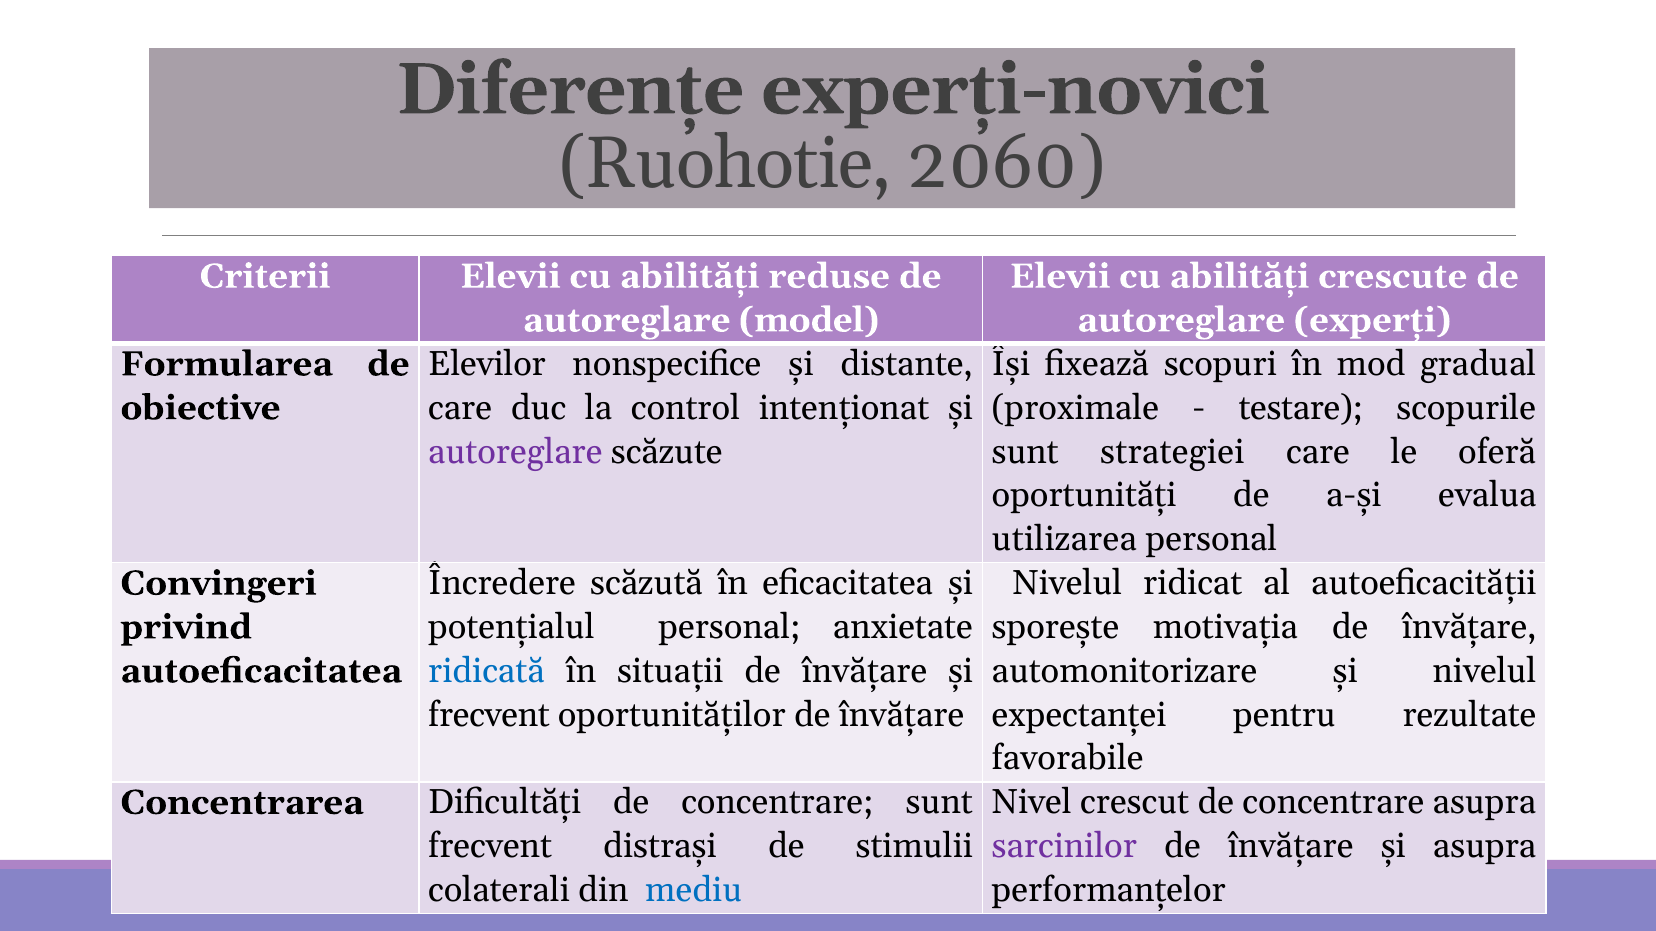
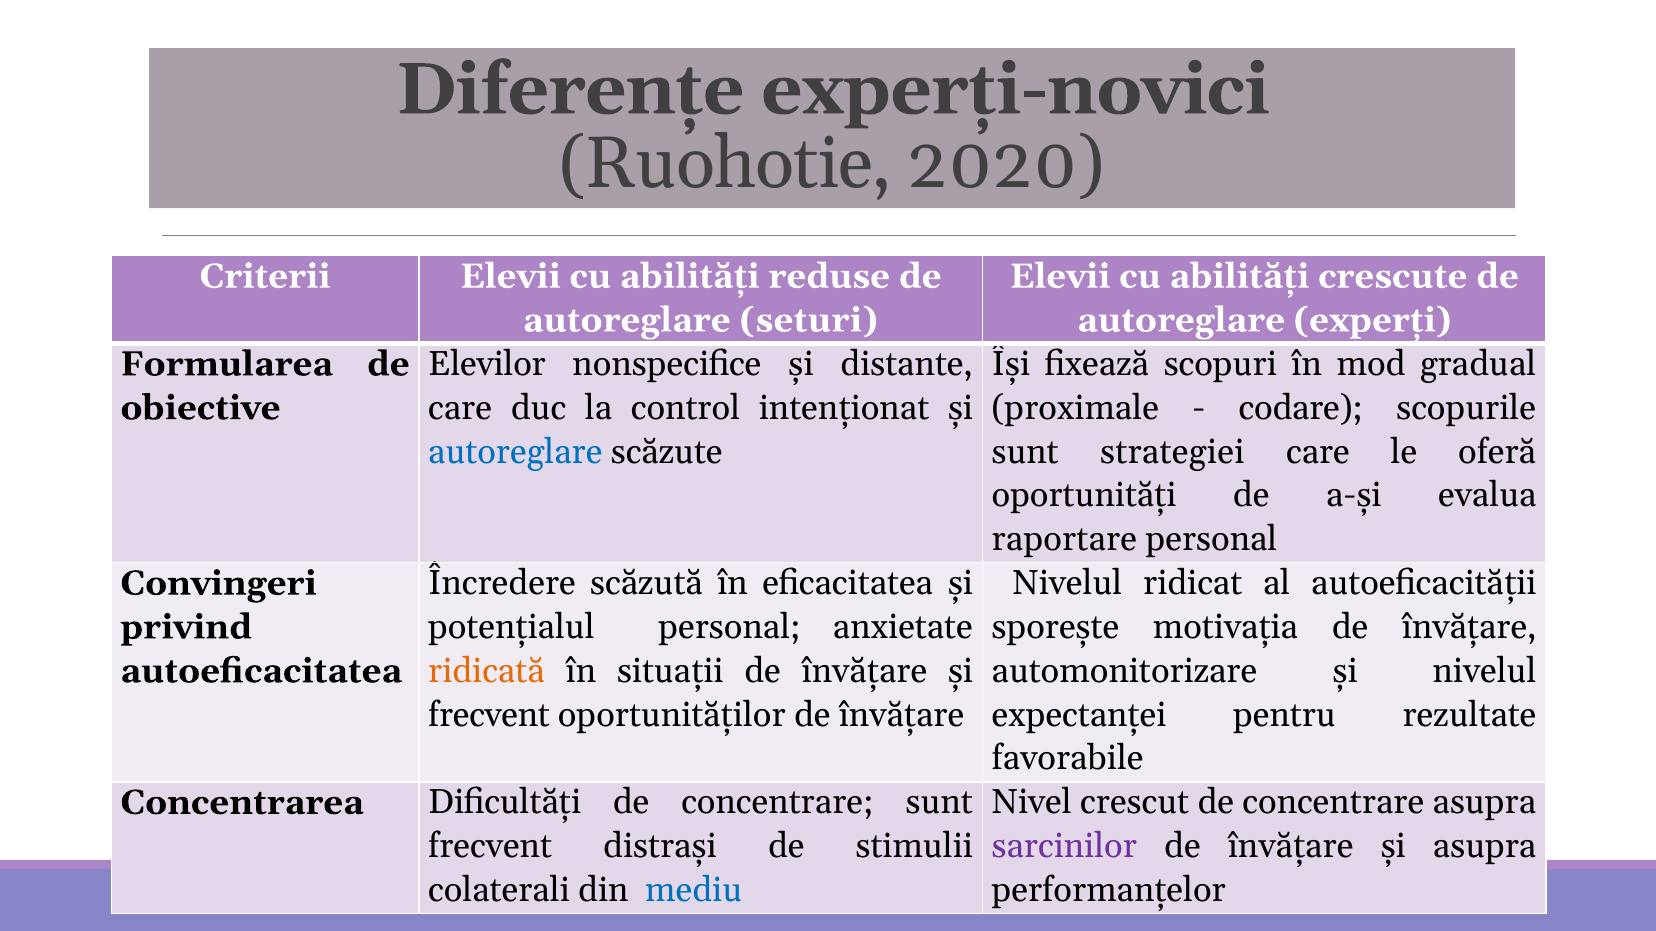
2060: 2060 -> 2020 (1006, 163)
model: model -> seturi (809, 320)
testare: testare -> codare (1301, 408)
autoreglare colour: purple -> blue (515, 452)
utilizarea: utilizarea -> raportare (1064, 540)
ridicată colour: blue -> orange (486, 671)
